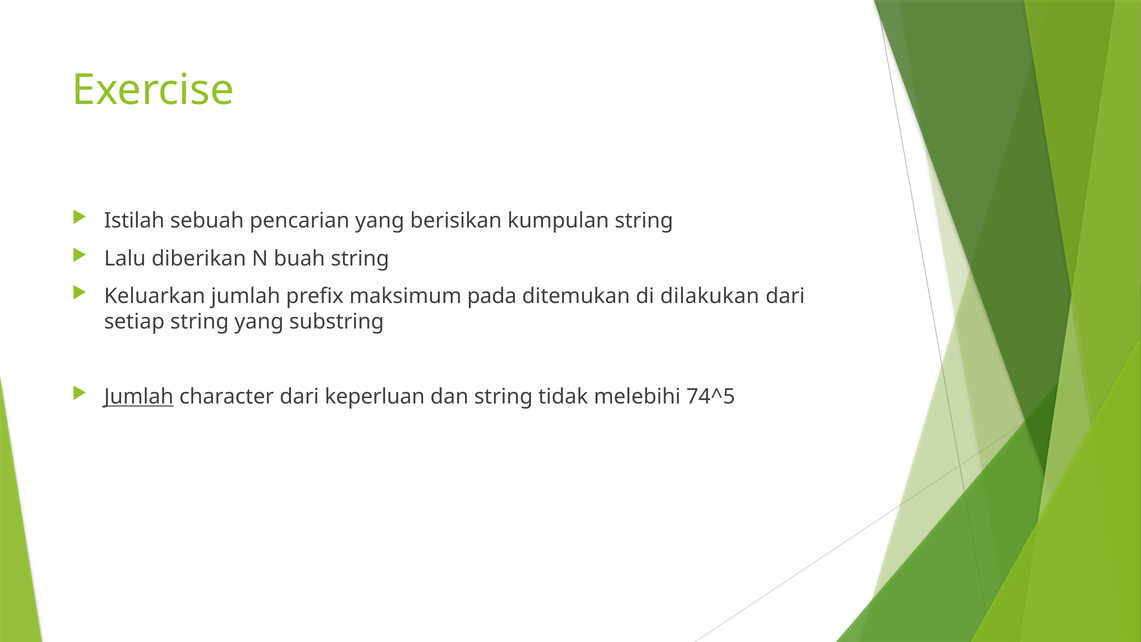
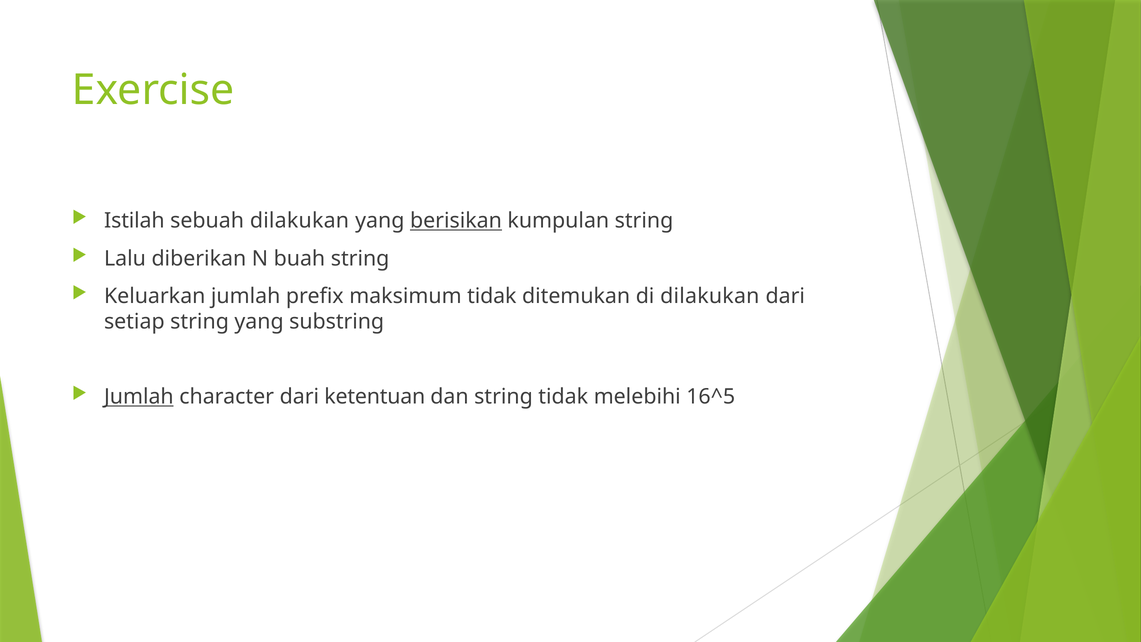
sebuah pencarian: pencarian -> dilakukan (299, 221)
berisikan underline: none -> present (456, 221)
maksimum pada: pada -> tidak (492, 296)
keperluan: keperluan -> ketentuan (375, 397)
74^5: 74^5 -> 16^5 (711, 397)
